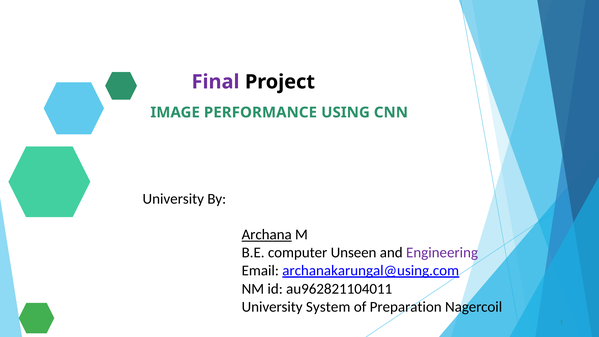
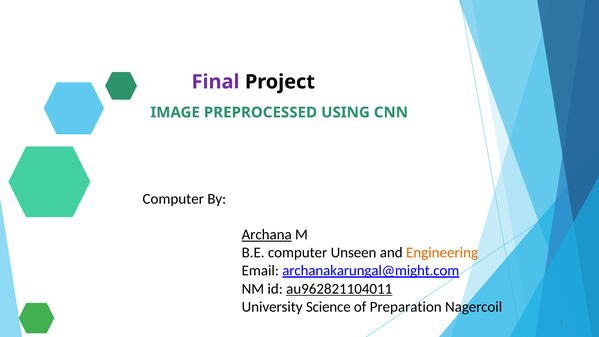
PERFORMANCE: PERFORMANCE -> PREPROCESSED (260, 112)
University: University -> Computer (173, 199)
Engineering colour: purple -> orange (442, 253)
archanakarungal@using.com: archanakarungal@using.com -> archanakarungal@might.com (371, 271)
au962821104011 underline: none -> present (339, 289)
System: System -> Science (328, 307)
